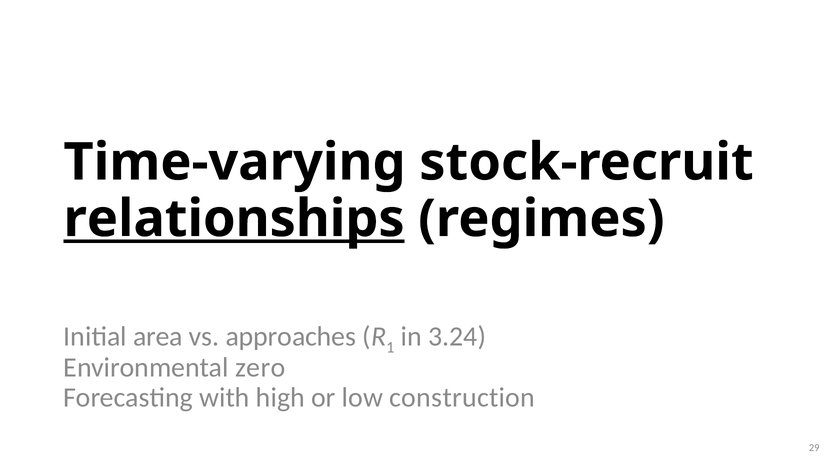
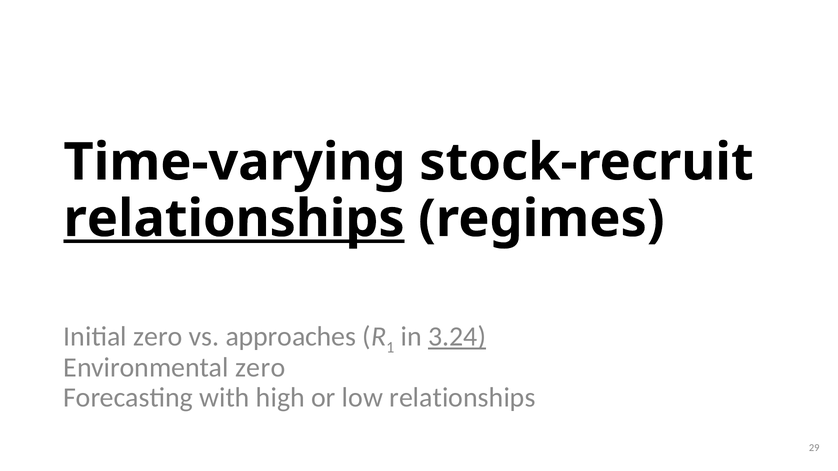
Initial area: area -> zero (158, 337)
3.24 underline: none -> present (457, 337)
low construction: construction -> relationships (462, 398)
